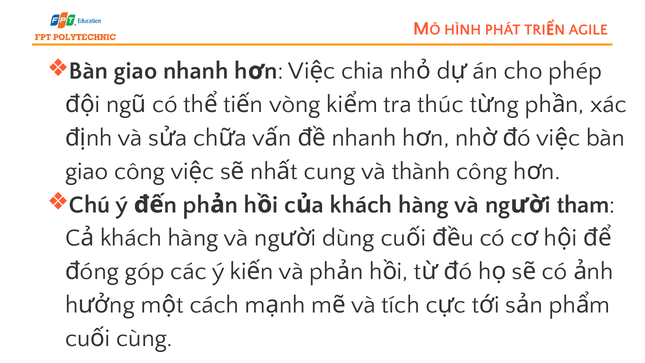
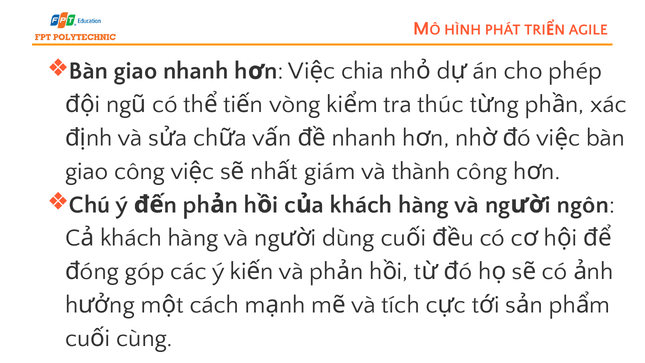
cung: cung -> giám (330, 171)
tham: tham -> ngôn (583, 204)
